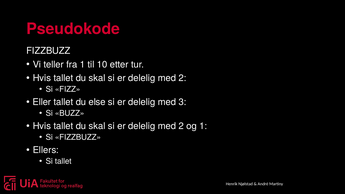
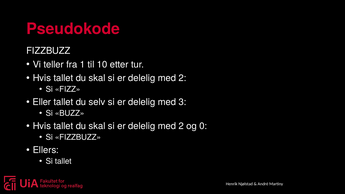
else: else -> selv (97, 102)
og 1: 1 -> 0 (203, 126)
